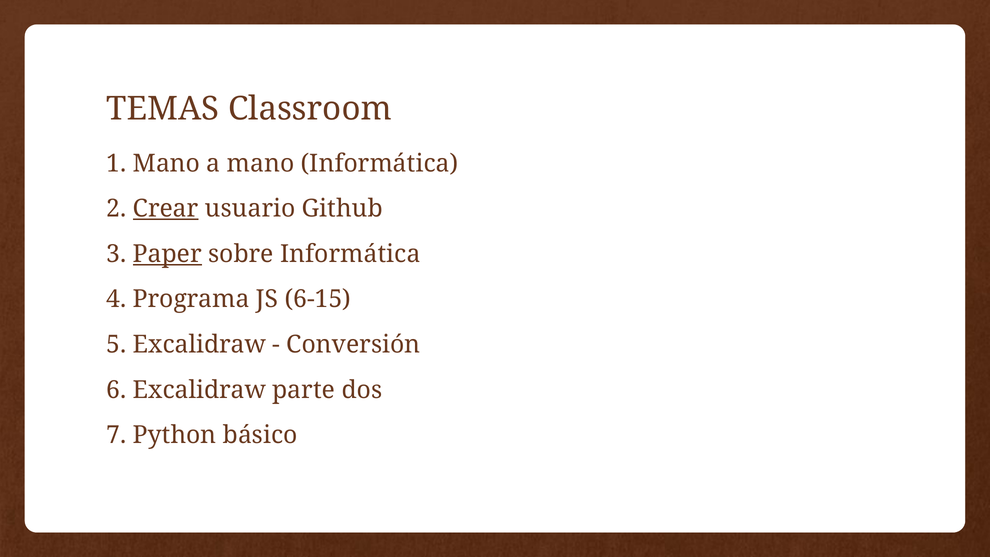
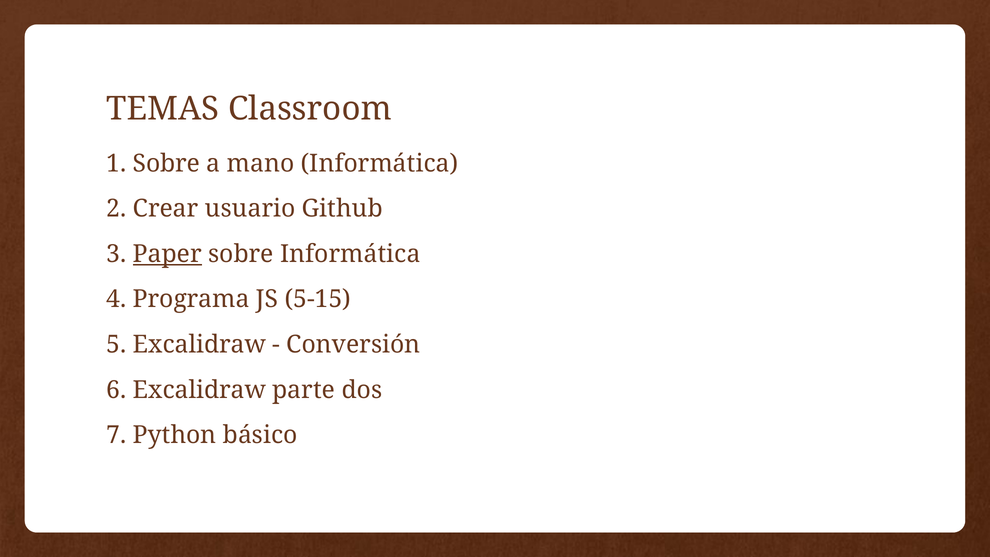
1 Mano: Mano -> Sobre (167, 163)
Crear underline: present -> none (166, 209)
6-15: 6-15 -> 5-15 (318, 299)
